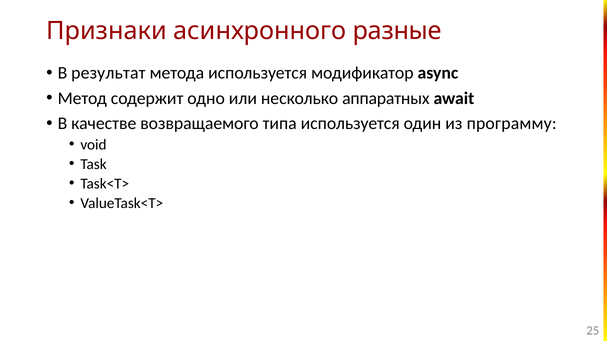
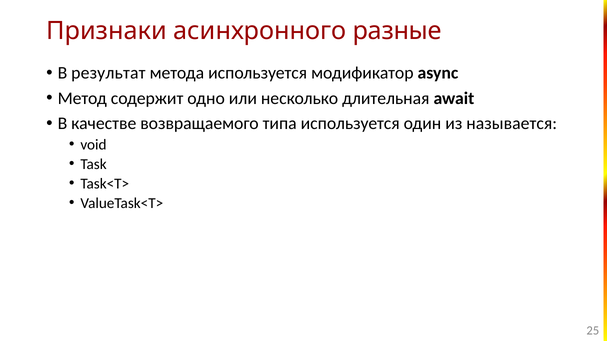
аппаратных: аппаратных -> длительная (386, 98)
программу: программу -> называется (512, 124)
